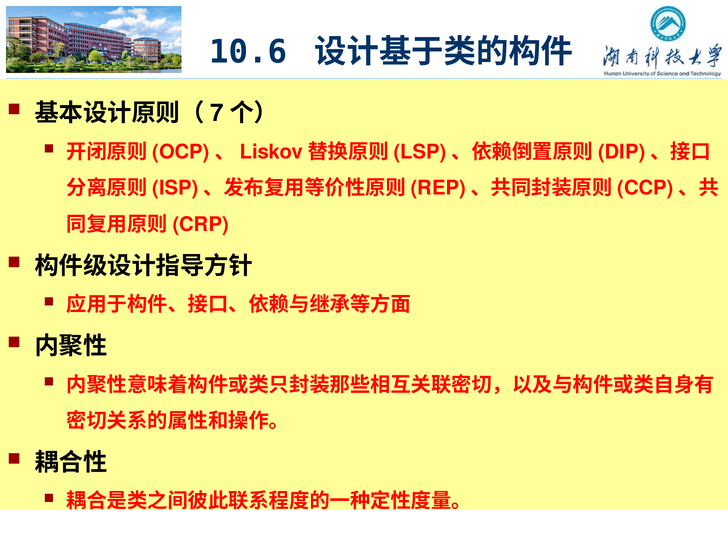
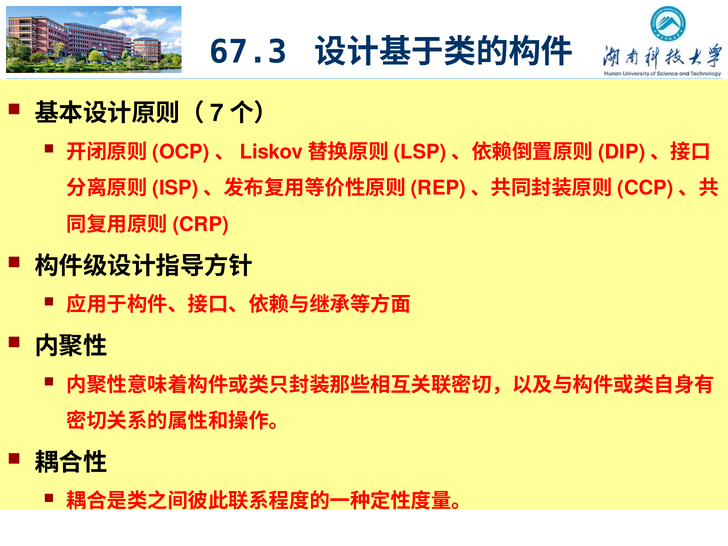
10.6: 10.6 -> 67.3 (248, 52)
